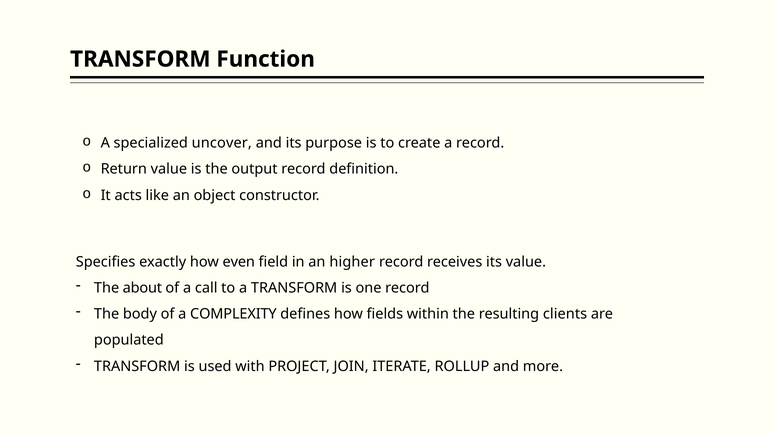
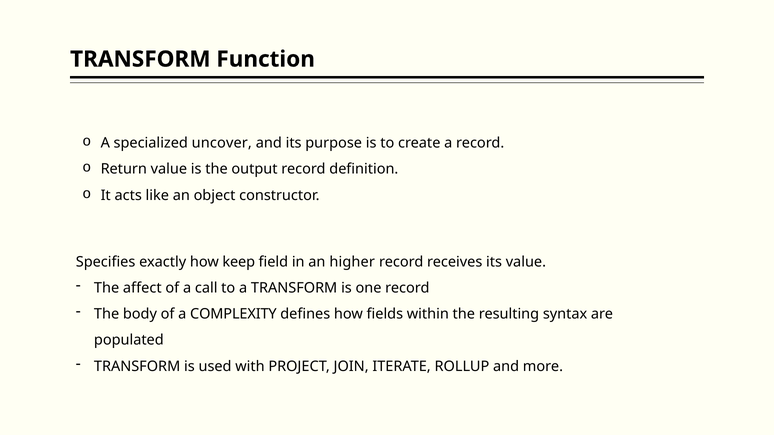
even: even -> keep (239, 262)
about: about -> affect (142, 288)
clients: clients -> syntax (565, 314)
